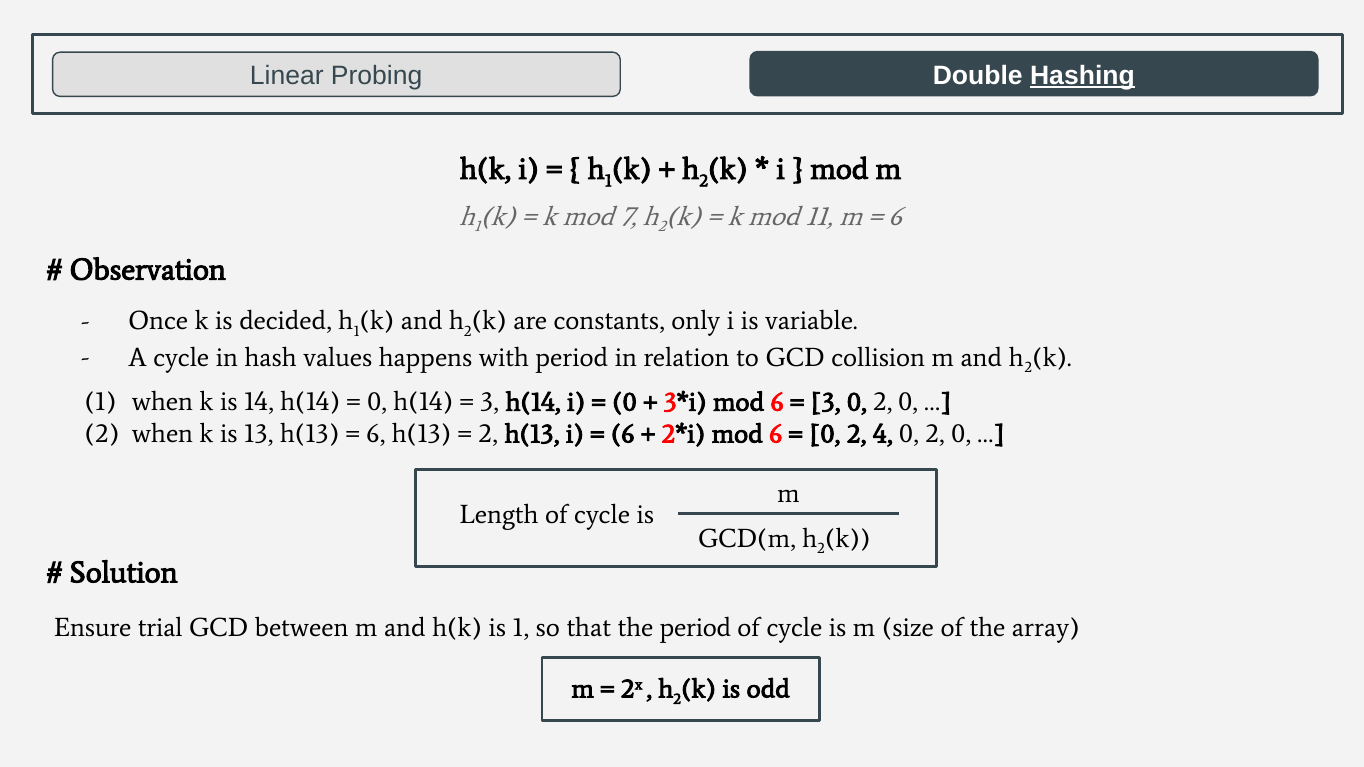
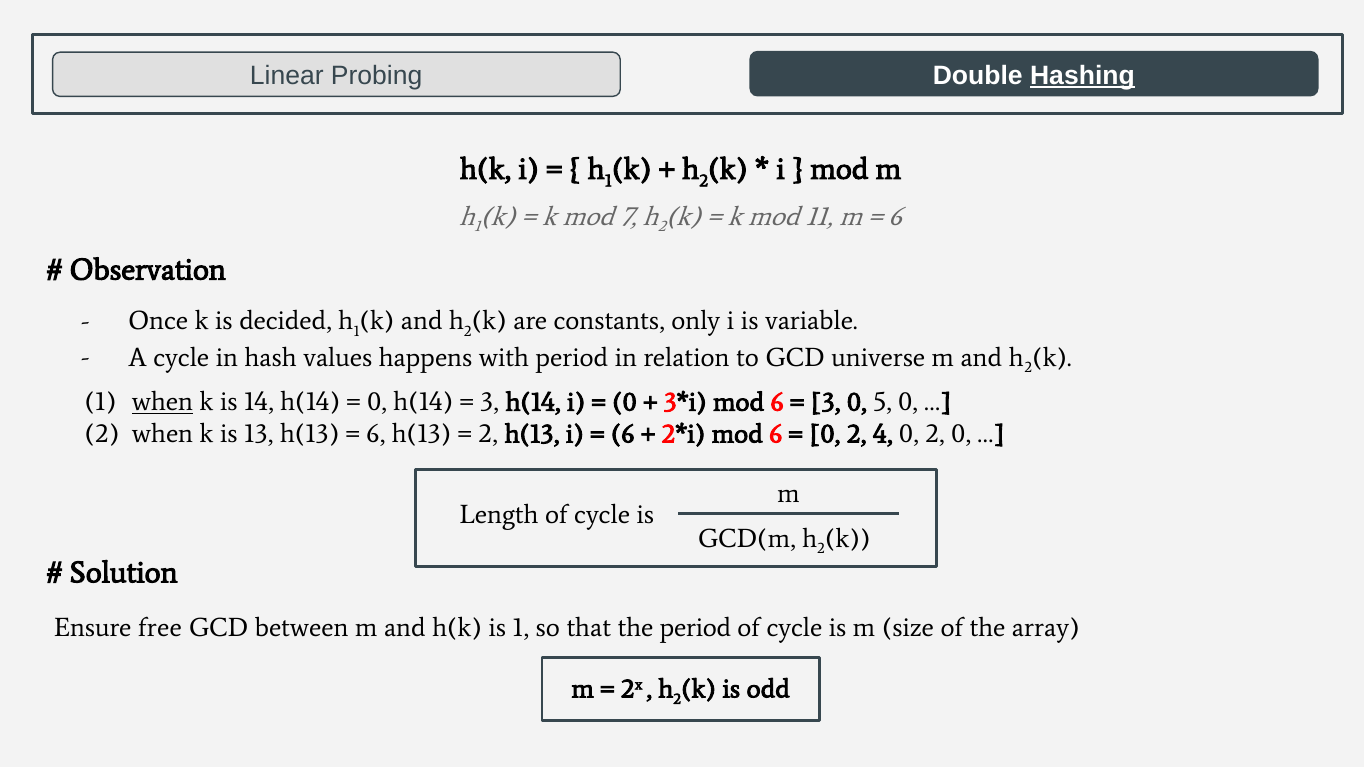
collision: collision -> universe (878, 357)
when underline: none -> present (162, 402)
3 0 2: 2 -> 5 (883, 402)
trial: trial -> free (160, 628)
